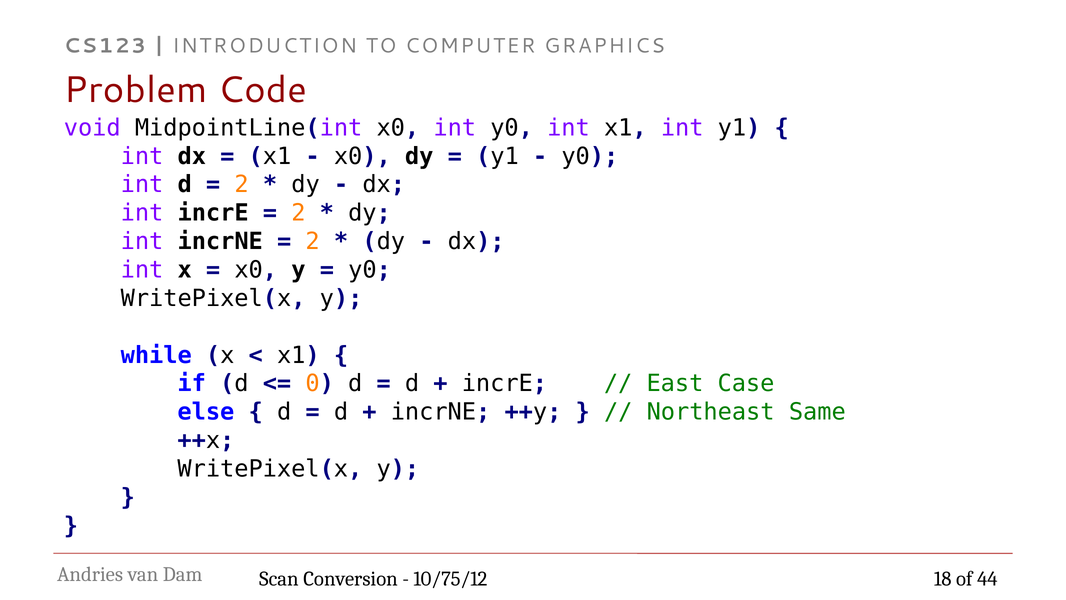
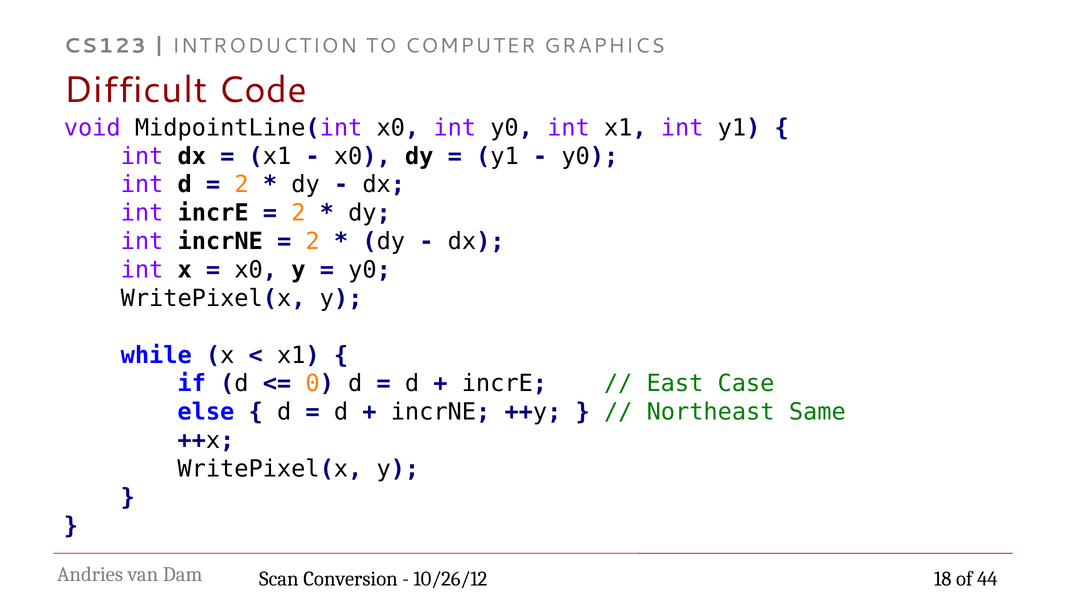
Problem: Problem -> Difficult (136, 90)
10/75/12: 10/75/12 -> 10/26/12 (450, 579)
